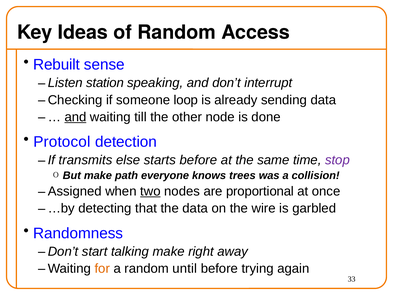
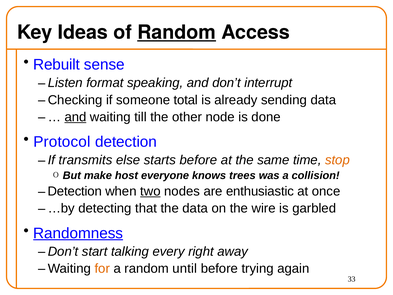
Random underline: none -> present (177, 32)
station: station -> format (105, 83)
loop: loop -> total (186, 100)
stop colour: purple -> orange (337, 160)
path: path -> host (127, 175)
Assigned: Assigned -> Detection (75, 191)
proportional: proportional -> enthusiastic (260, 191)
Randomness underline: none -> present (78, 233)
talking make: make -> every (169, 251)
